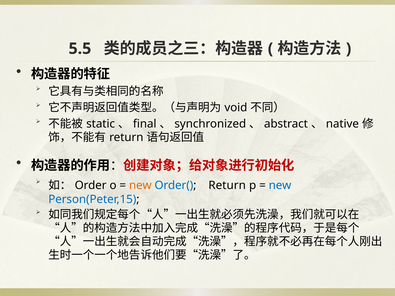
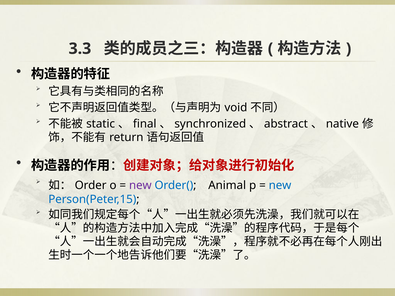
5.5: 5.5 -> 3.3 (80, 49)
new colour: orange -> purple (140, 185)
Order( Return: Return -> Animal (227, 185)
